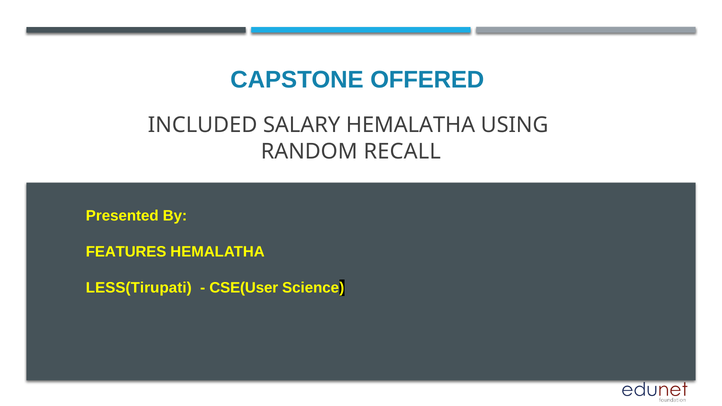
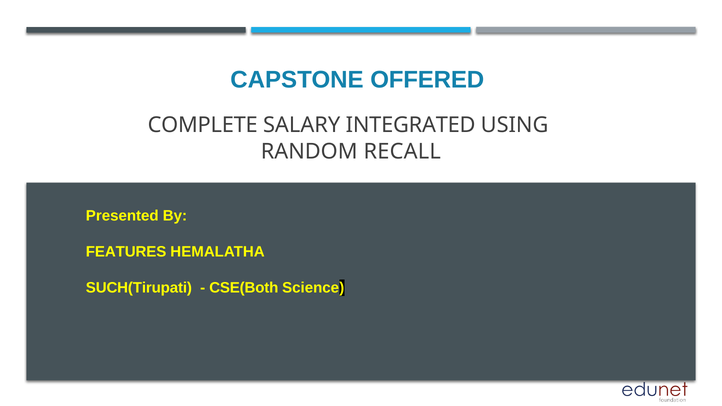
INCLUDED: INCLUDED -> COMPLETE (203, 125)
SALARY HEMALATHA: HEMALATHA -> INTEGRATED (411, 125)
LESS(Tirupati: LESS(Tirupati -> SUCH(Tirupati (139, 288)
CSE(User: CSE(User -> CSE(Both (244, 288)
